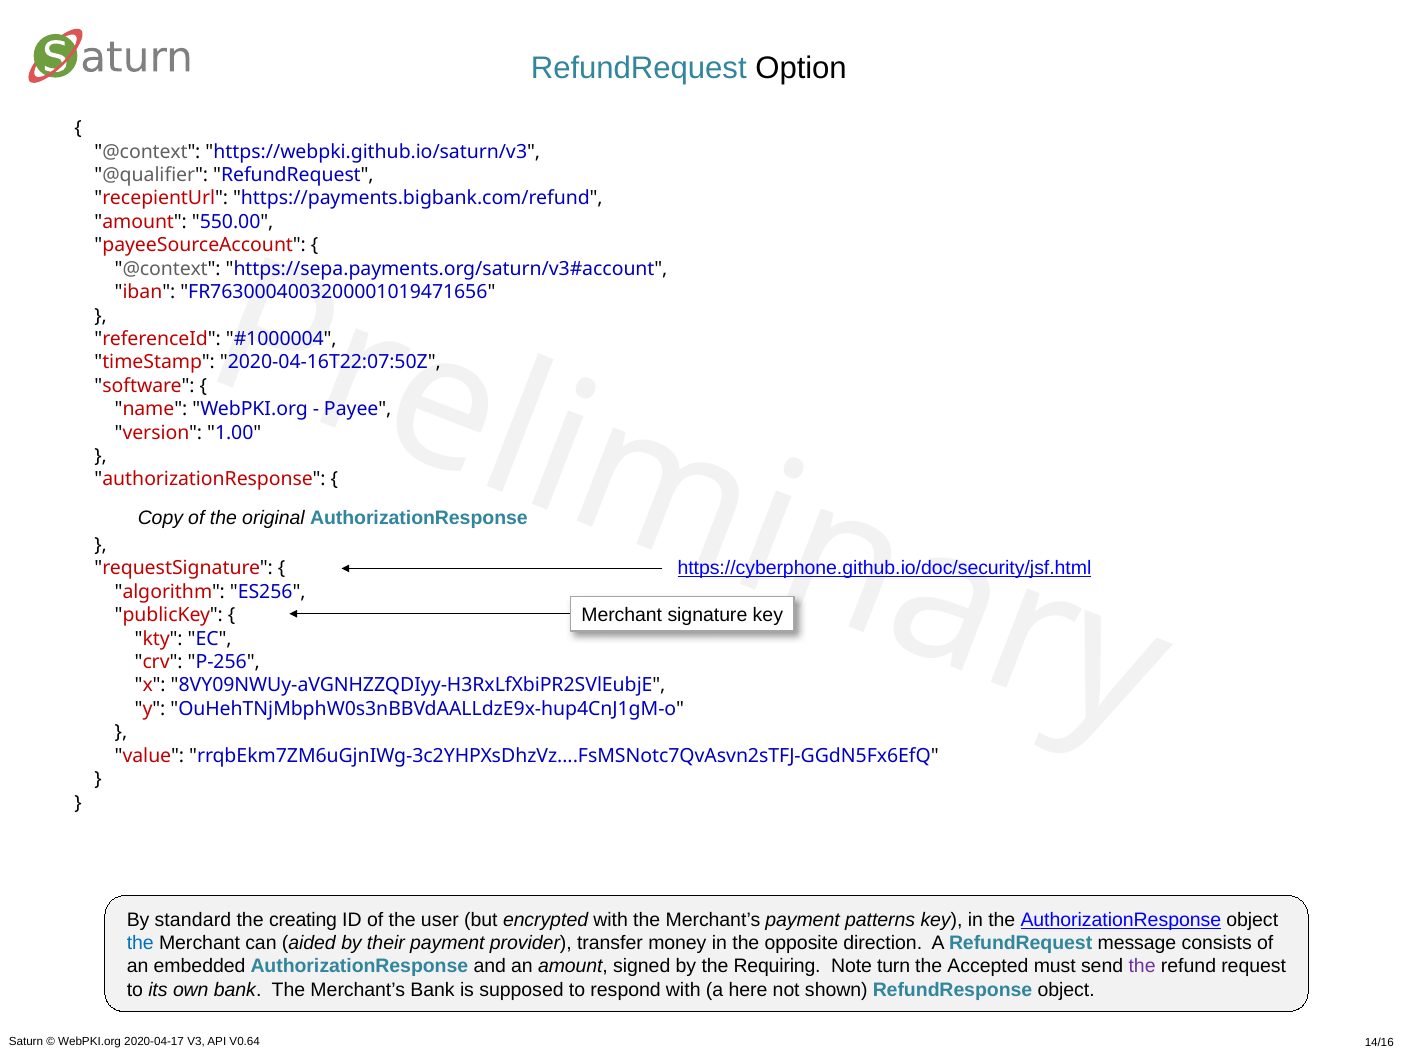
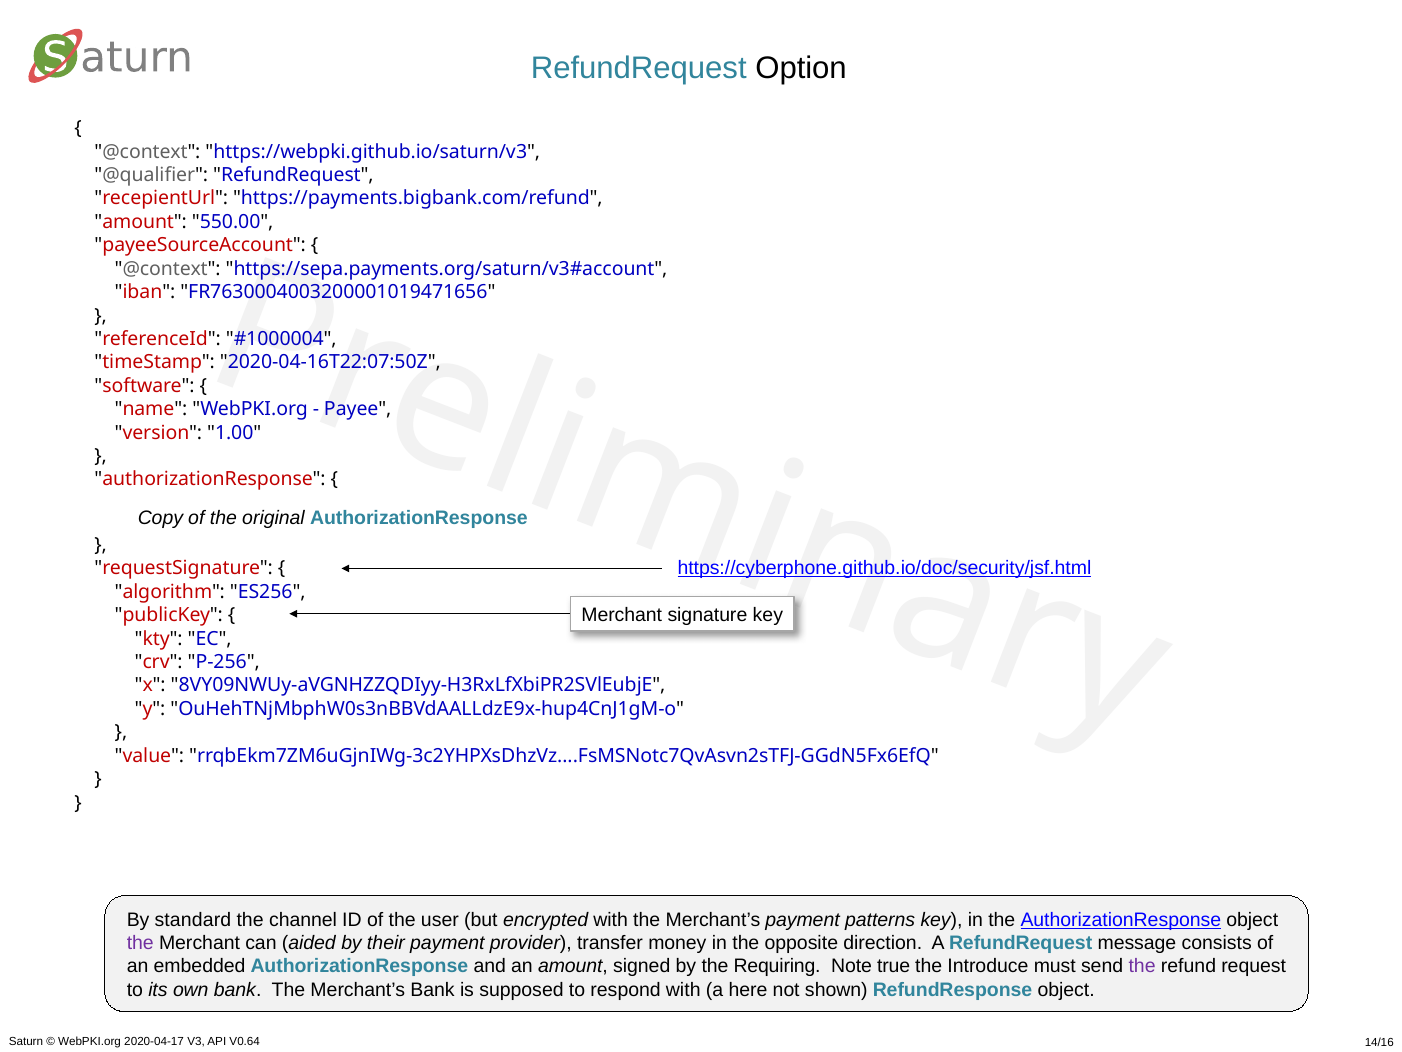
creating: creating -> channel (303, 919)
the colour: blue -> purple (140, 943)
turn: turn -> true (894, 966)
Accepted: Accepted -> Introduce (988, 966)
